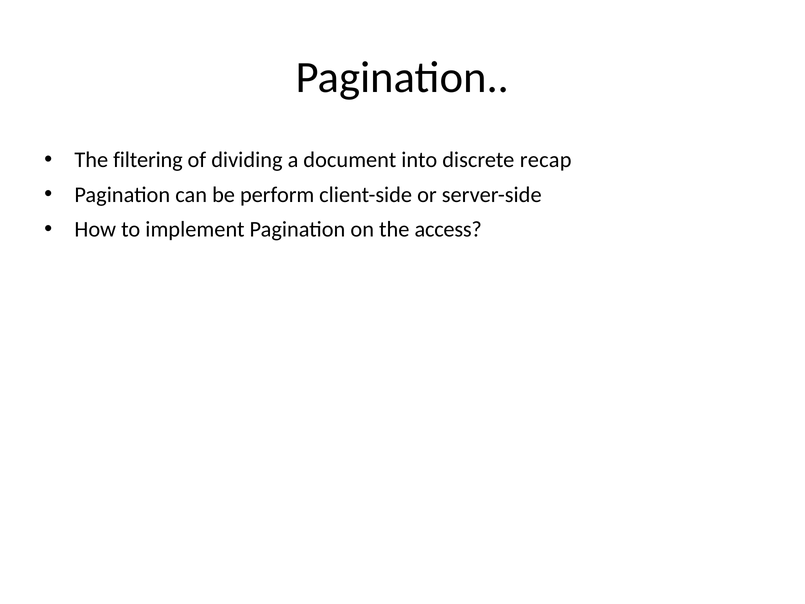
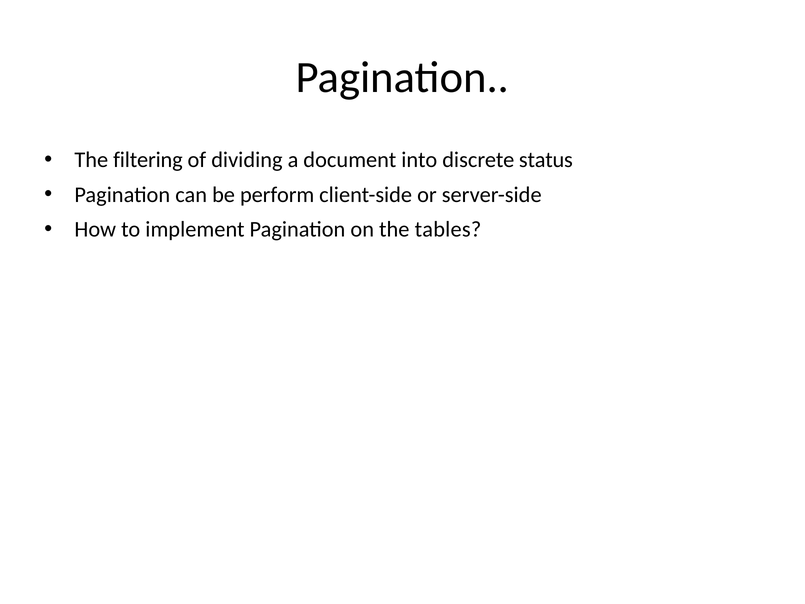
recap: recap -> status (546, 160)
access: access -> tables (448, 229)
